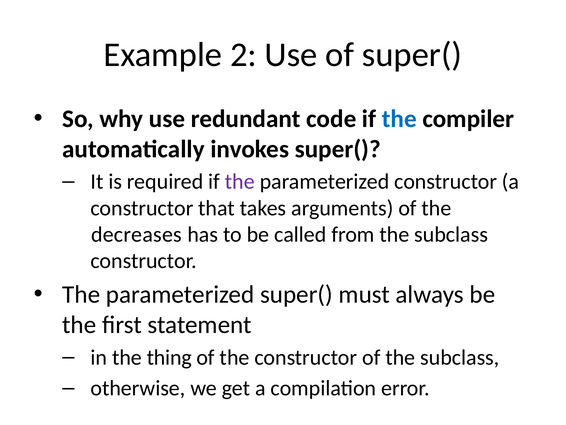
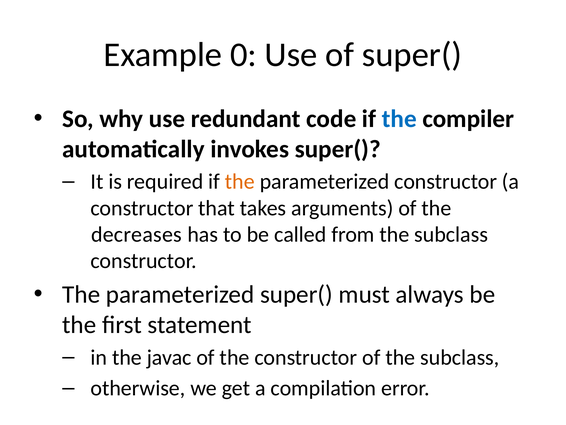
2: 2 -> 0 (243, 55)
the colour: purple -> orange (240, 181)
thing: thing -> javac (169, 357)
